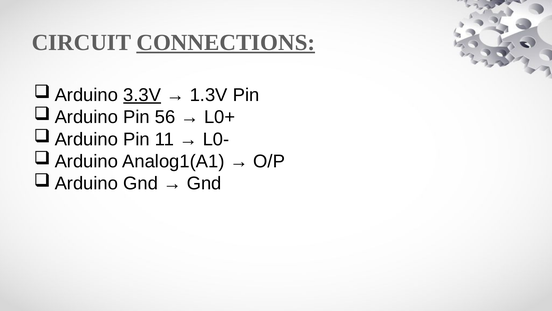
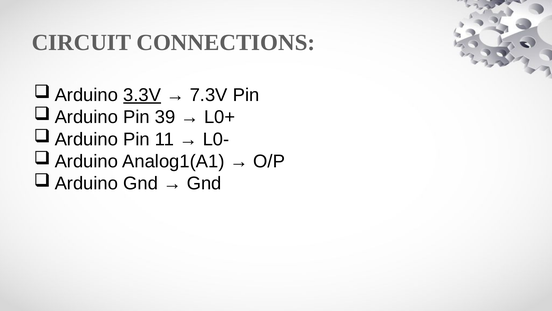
CONNECTIONS underline: present -> none (226, 43)
1.3V: 1.3V -> 7.3V (209, 95)
56: 56 -> 39 (165, 117)
